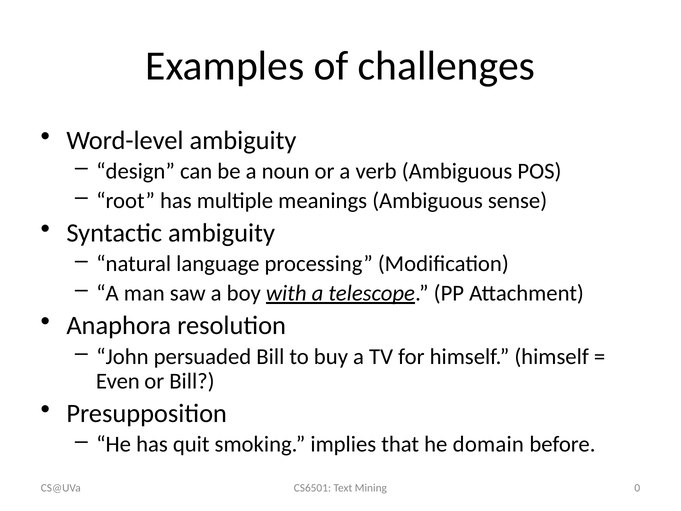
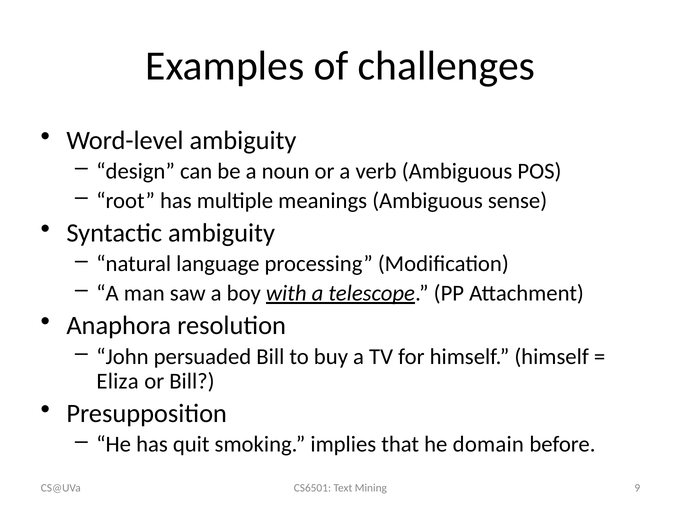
Even: Even -> Eliza (118, 381)
0: 0 -> 9 (637, 488)
